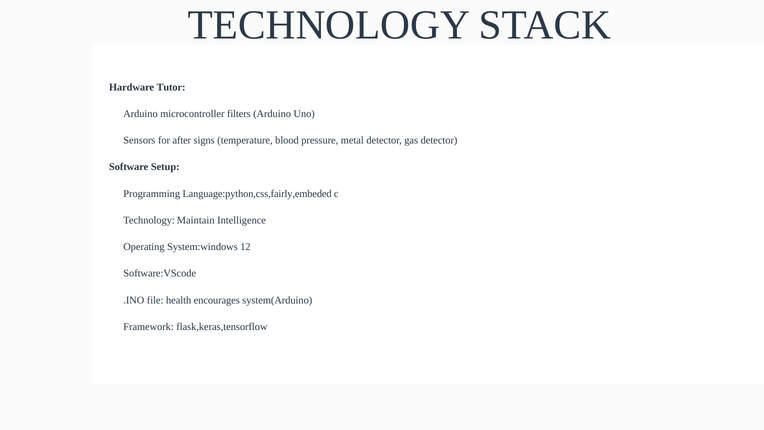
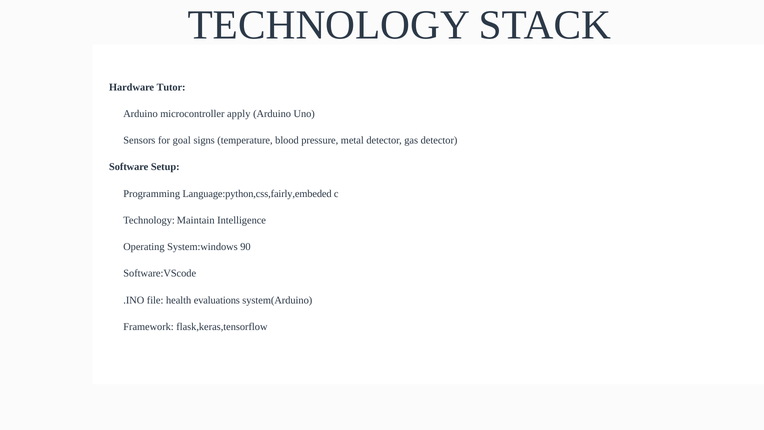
filters: filters -> apply (239, 114)
after: after -> goal (182, 140)
12: 12 -> 90 (245, 247)
encourages: encourages -> evaluations (217, 300)
